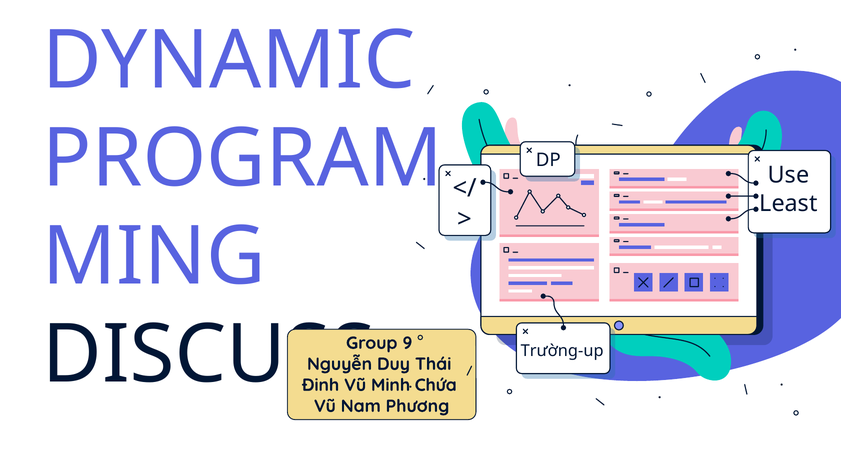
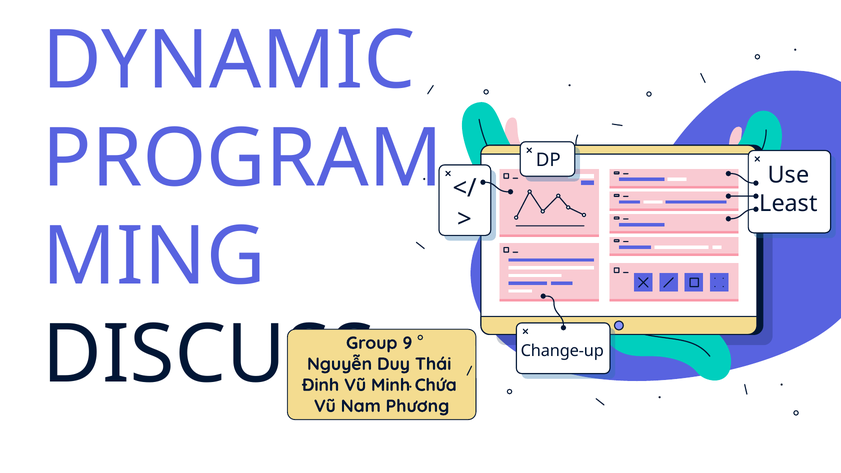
Trường-up: Trường-up -> Change-up (562, 351)
